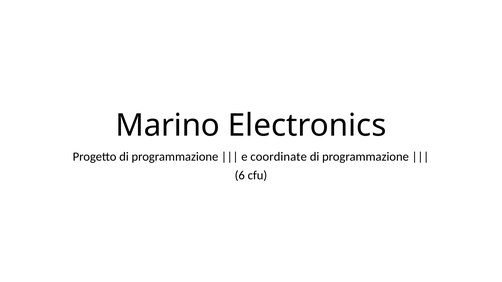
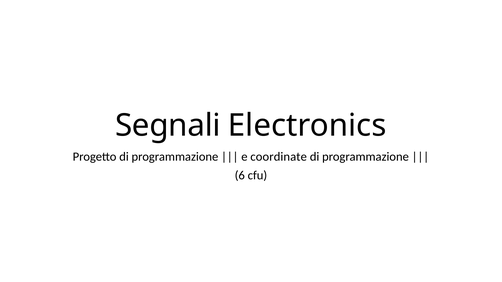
Marino: Marino -> Segnali (168, 125)
